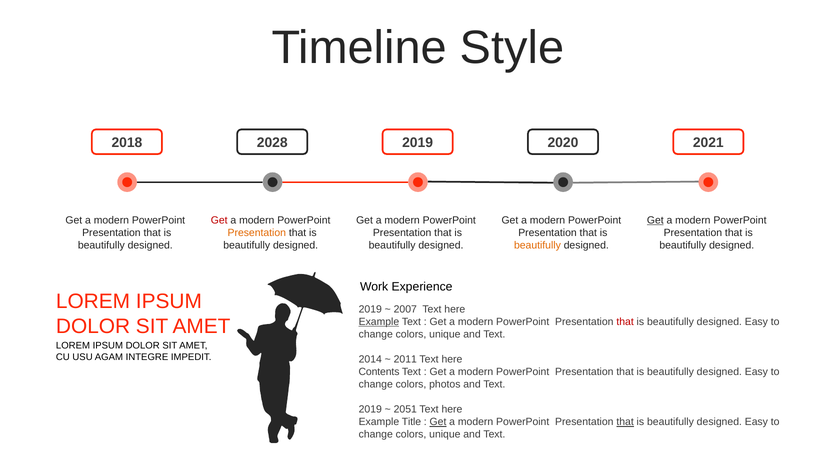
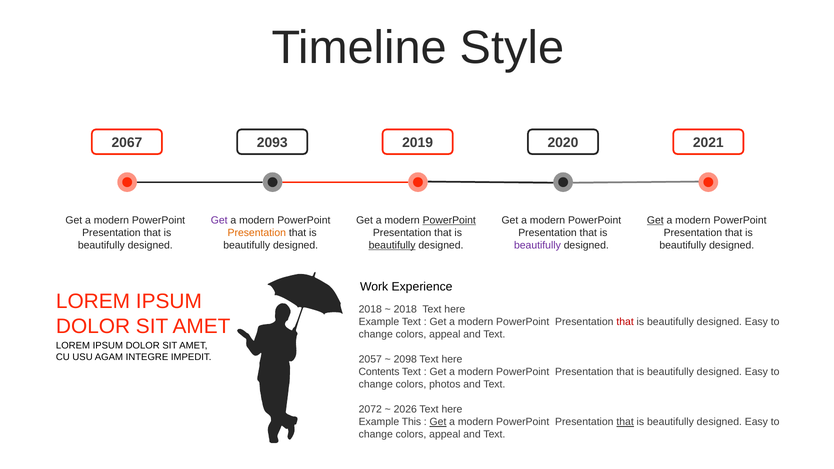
2018: 2018 -> 2067 (127, 143)
2028: 2028 -> 2093 (272, 143)
Get colour: red -> purple (219, 220)
PowerPoint underline: none -> present (449, 220)
beautifully underline: none -> present (392, 245)
beautifully colour: orange -> purple (537, 245)
2019: 2019 -> 2018 (370, 310)
2007: 2007 -> 2018 (405, 310)
Example underline: present -> none (379, 322)
unique: unique -> appeal (445, 335)
2014: 2014 -> 2057 (370, 360)
2011: 2011 -> 2098 (405, 360)
2019: 2019 -> 2072 (370, 410)
2051: 2051 -> 2026 (405, 410)
Title: Title -> This (411, 422)
unique: unique -> appeal (445, 435)
